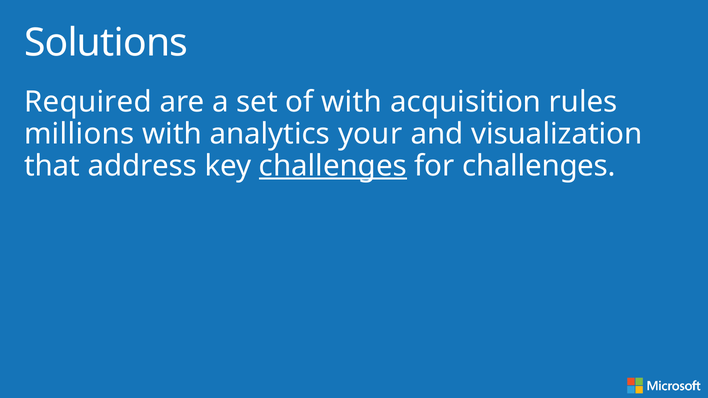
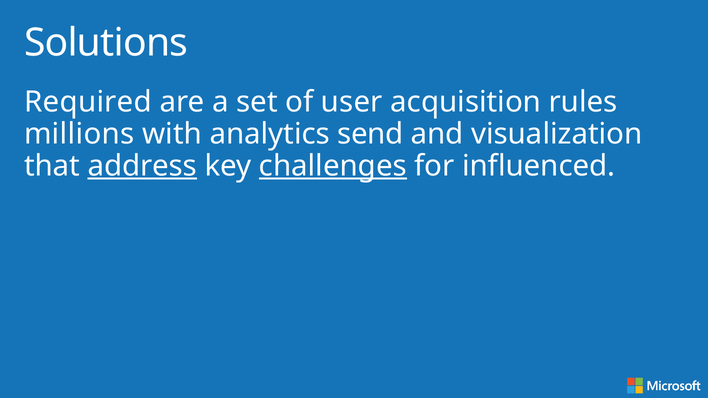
of with: with -> user (352, 102)
your: your -> send (370, 134)
address underline: none -> present (142, 166)
for challenges: challenges -> influenced (539, 166)
